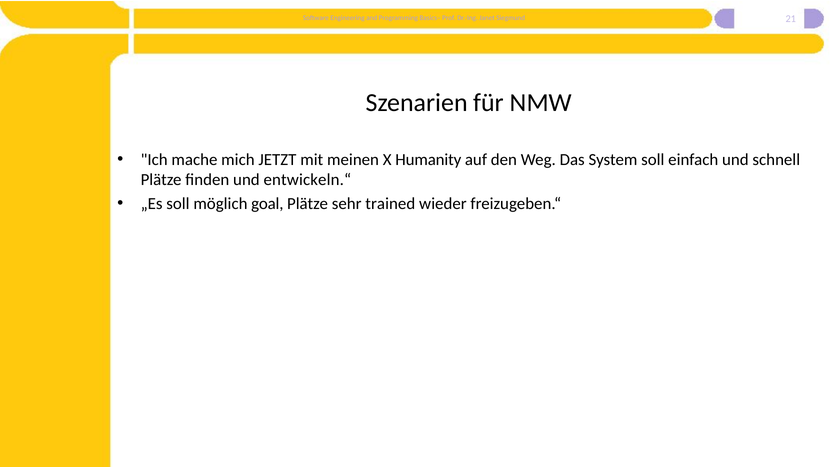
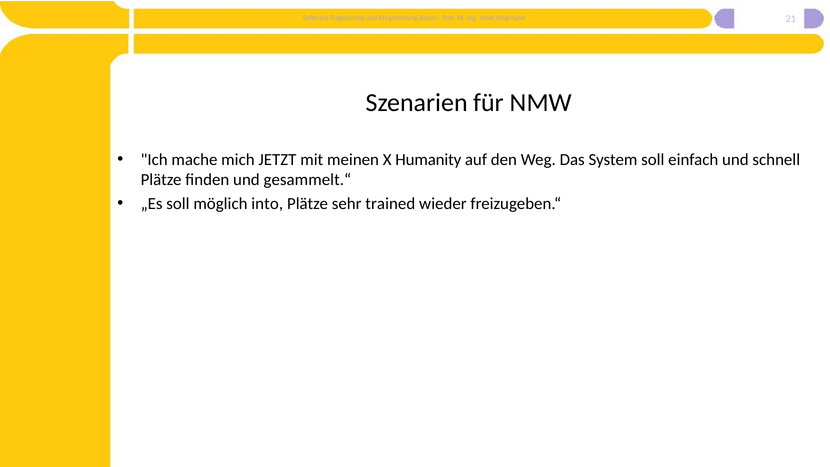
entwickeln.“: entwickeln.“ -> gesammelt.“ (307, 180)
goal: goal -> into (267, 203)
